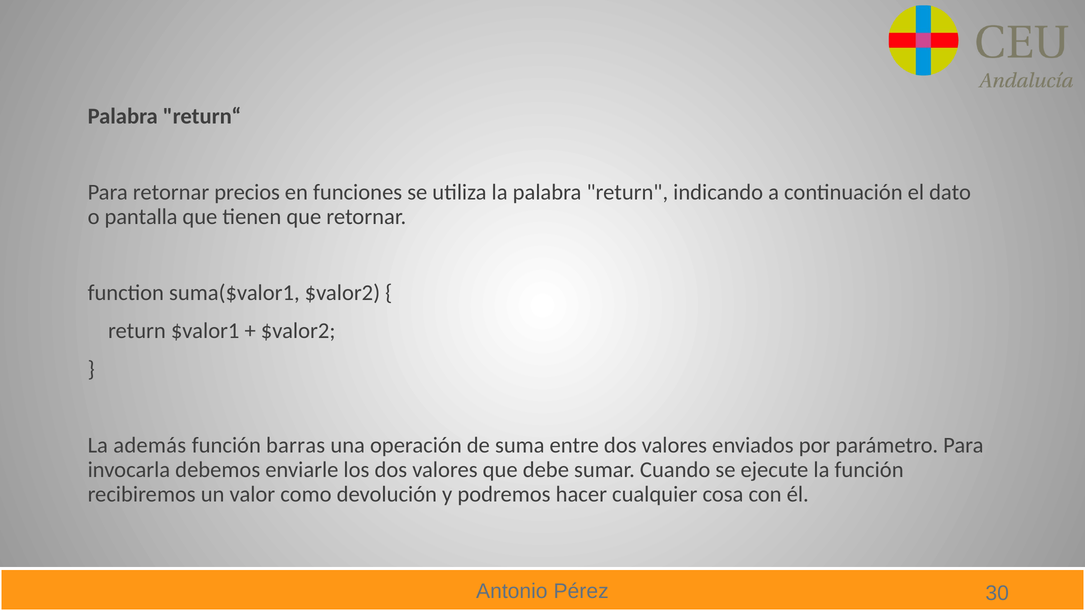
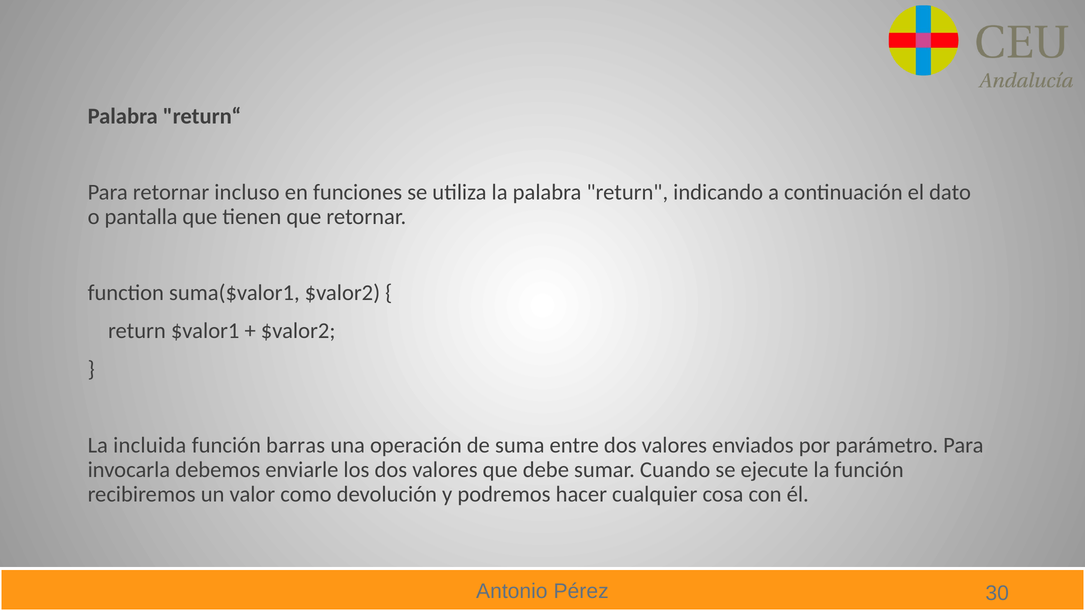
precios: precios -> incluso (247, 192)
además: además -> incluida (150, 445)
